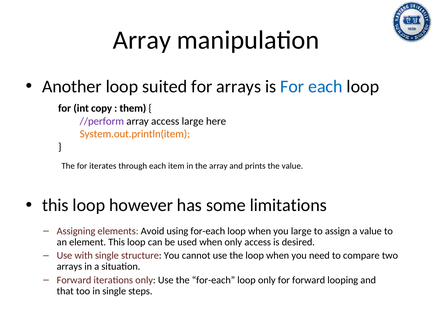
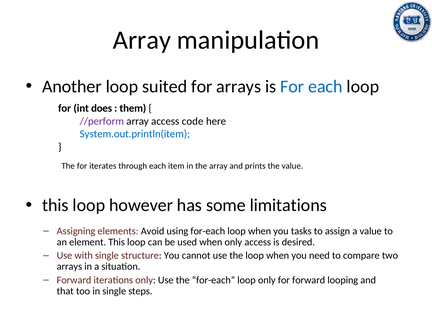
copy: copy -> does (102, 108)
access large: large -> code (193, 121)
System.out.println(item colour: orange -> blue (135, 134)
you large: large -> tasks (301, 231)
